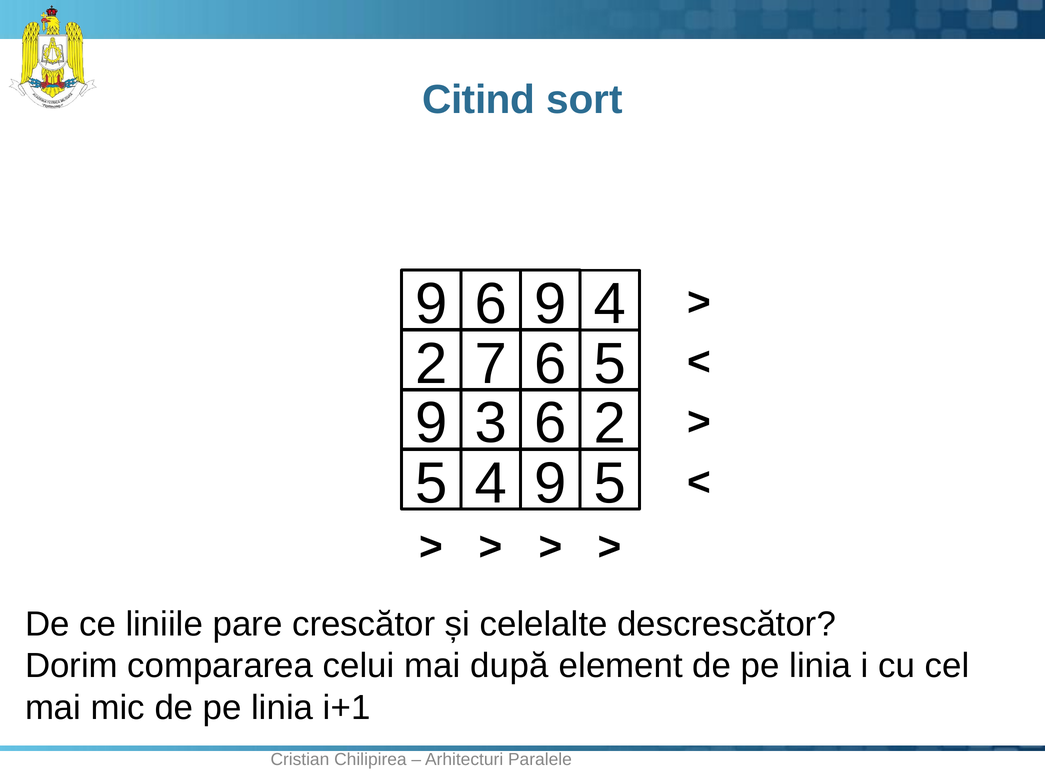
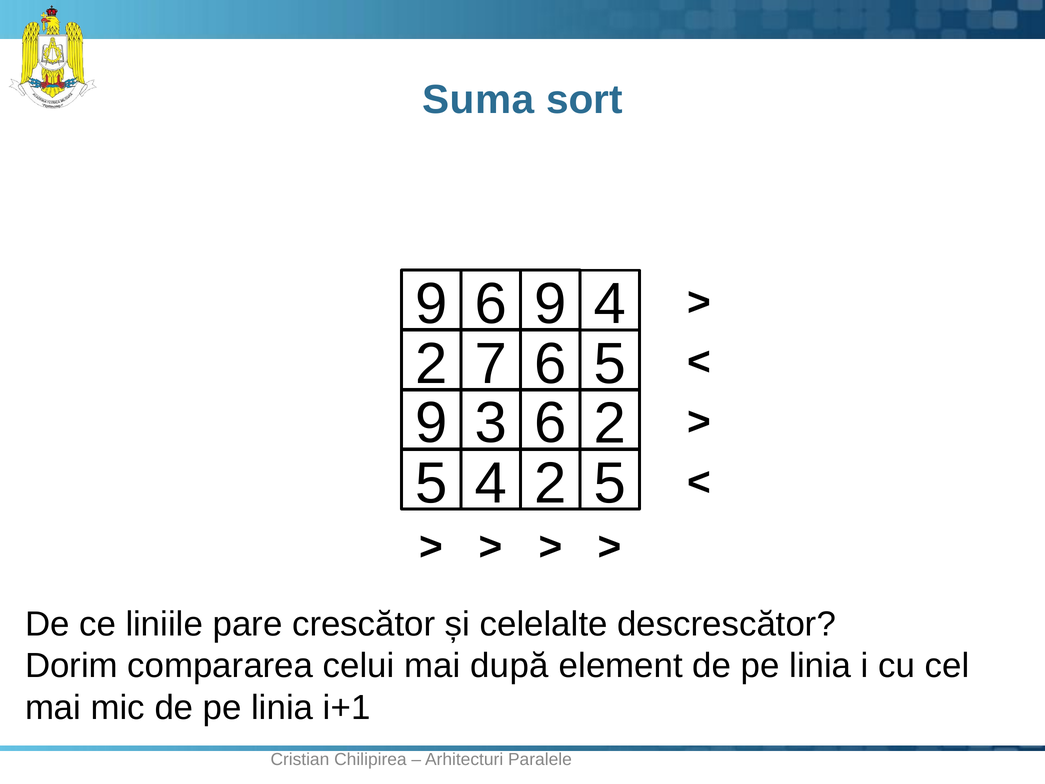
Citind: Citind -> Suma (478, 100)
5 4 9: 9 -> 2 (550, 483)
